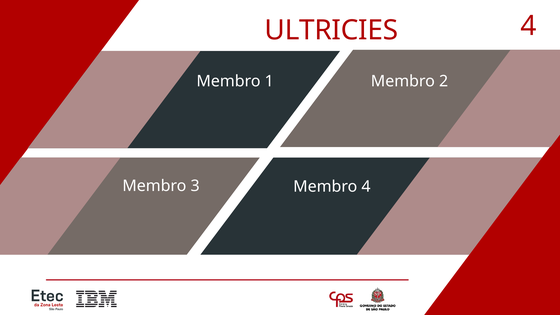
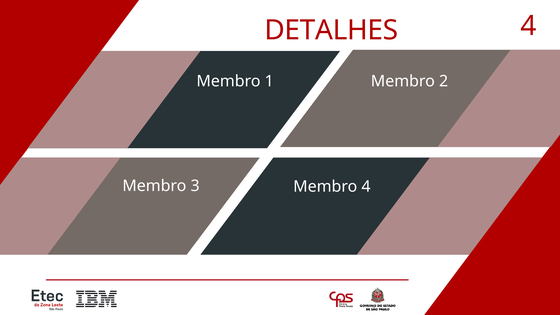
ULTRICIES: ULTRICIES -> DETALHES (331, 30)
